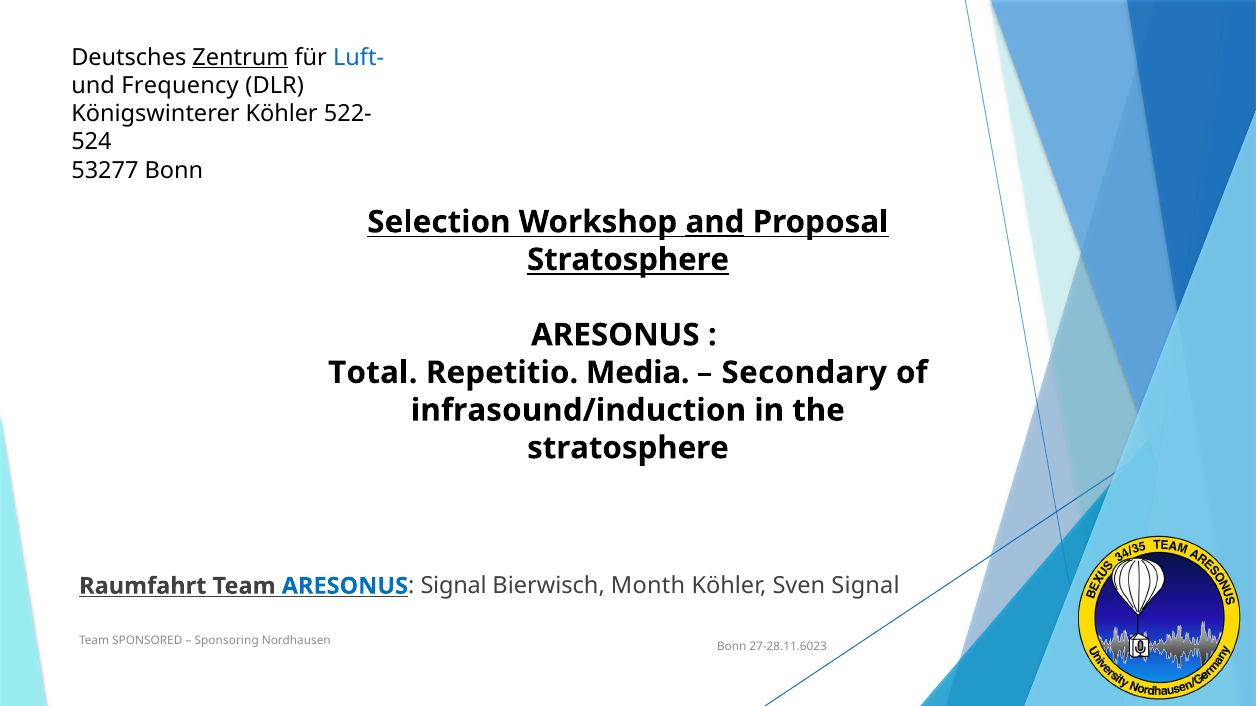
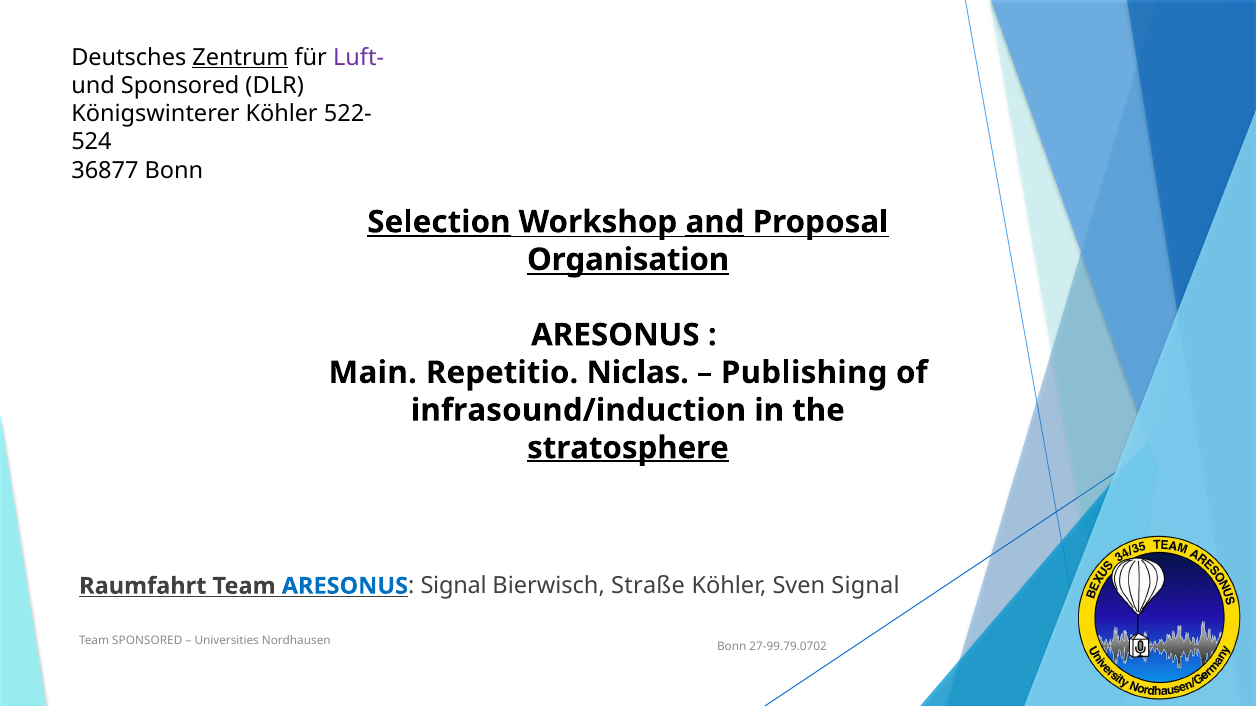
Luft- colour: blue -> purple (359, 57)
und Frequency: Frequency -> Sponsored (180, 86)
53277: 53277 -> 36877 (105, 170)
Selection underline: none -> present (439, 222)
Stratosphere: Stratosphere -> Organisation (628, 260)
Total: Total -> Main (373, 373)
Media: Media -> Niclas (638, 373)
Secondary: Secondary -> Publishing (804, 373)
stratosphere underline: none -> present (628, 448)
Month: Month -> Straße (648, 586)
Sponsoring: Sponsoring -> Universities (227, 641)
27-28.11.6023: 27-28.11.6023 -> 27-99.79.0702 (788, 647)
